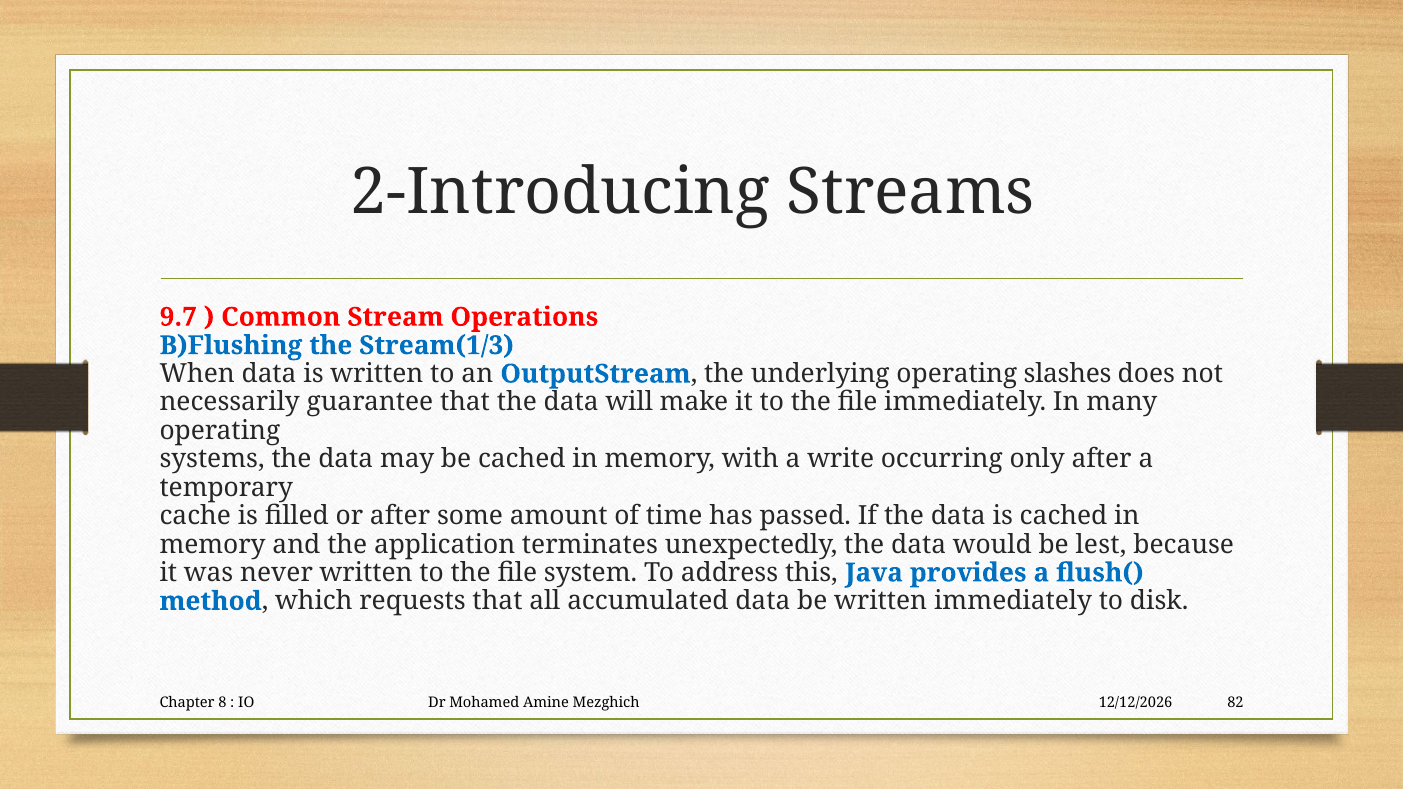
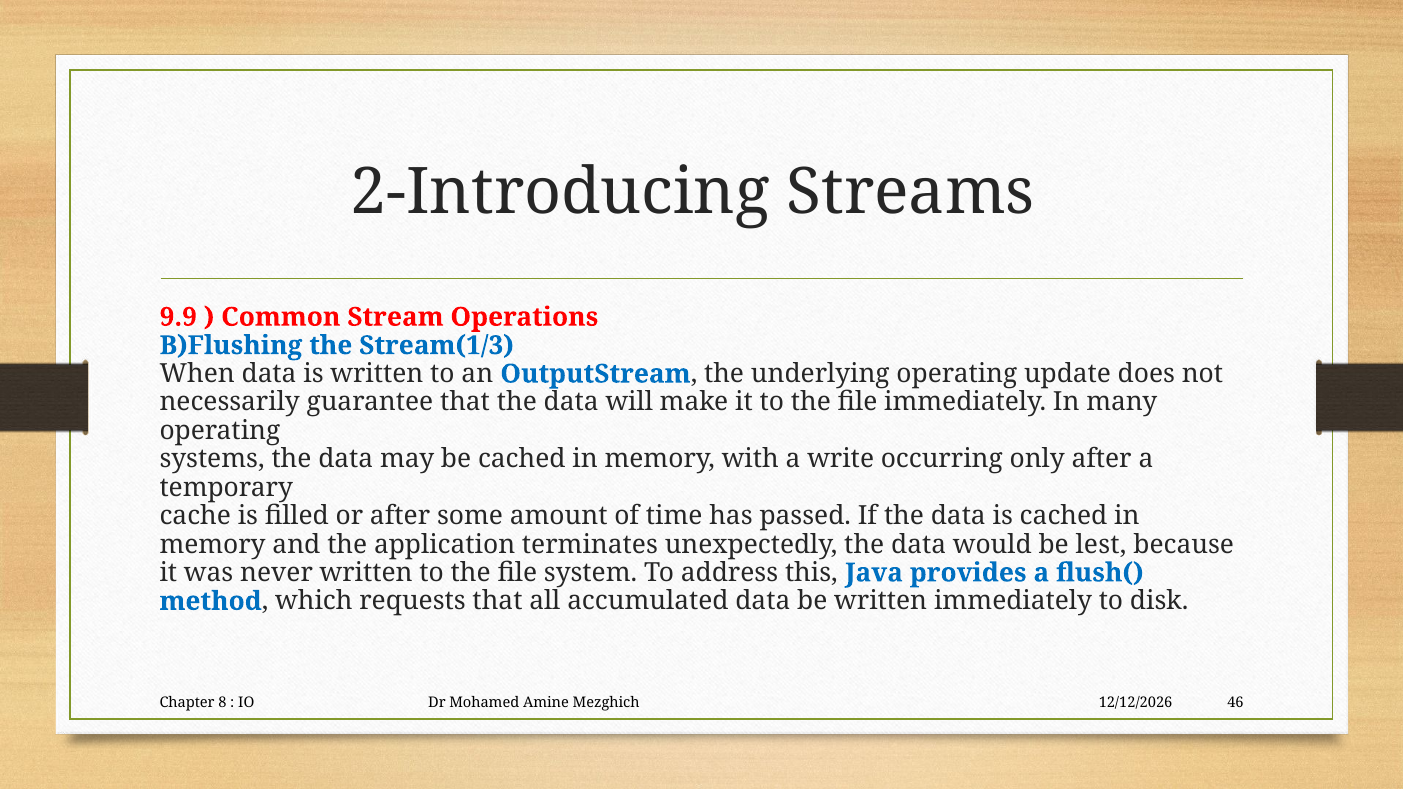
9.7: 9.7 -> 9.9 (178, 317)
slashes: slashes -> update (1067, 374)
82: 82 -> 46 (1235, 703)
